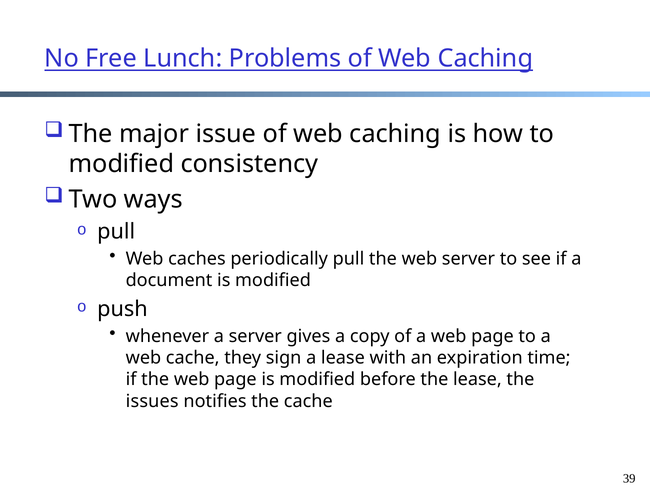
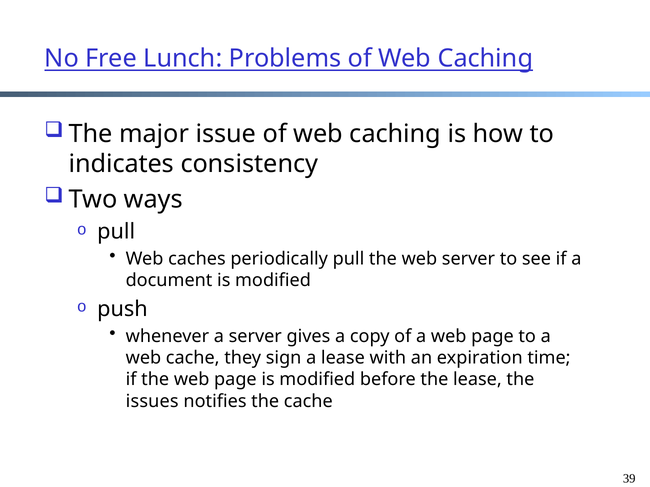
modified: modified -> indicates (121, 164)
